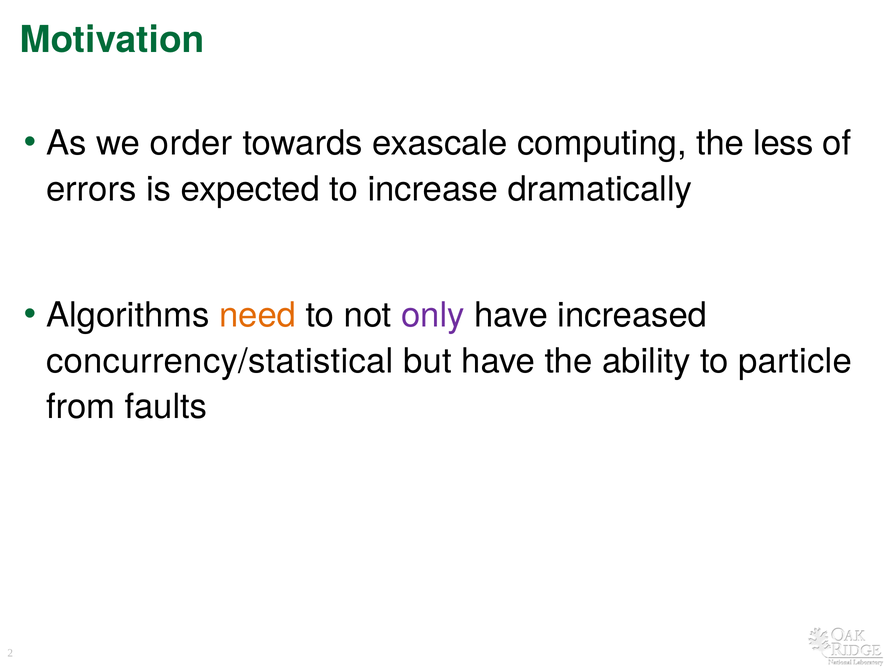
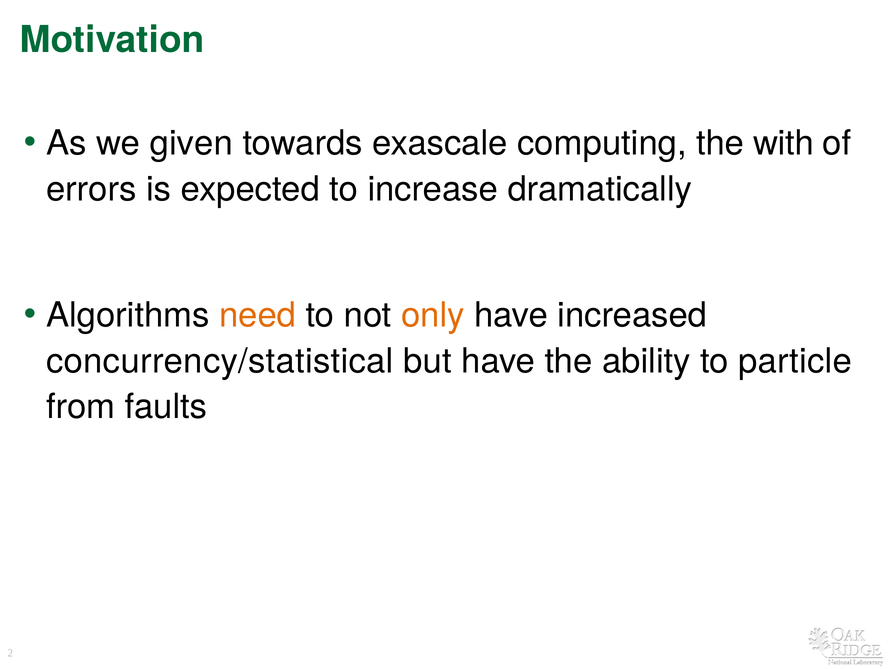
order: order -> given (191, 143)
less: less -> with (783, 143)
only colour: purple -> orange (433, 315)
